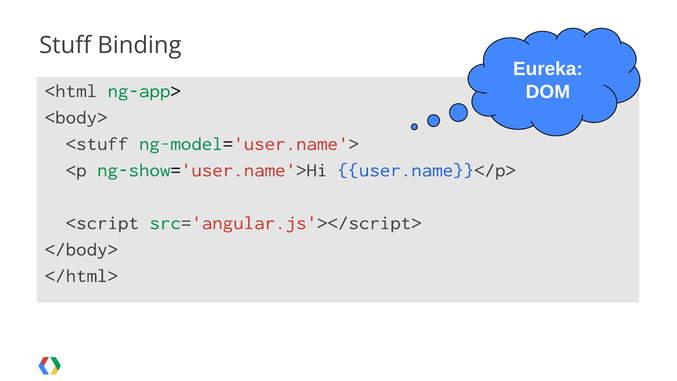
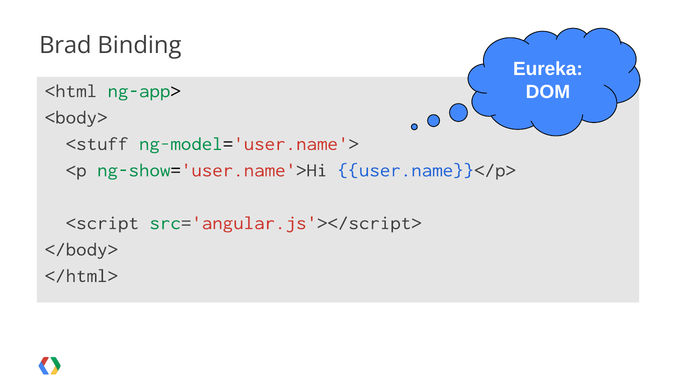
Stuff: Stuff -> Brad (65, 45)
